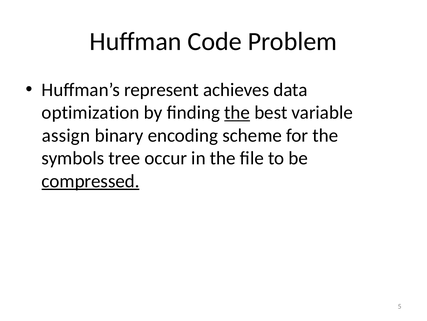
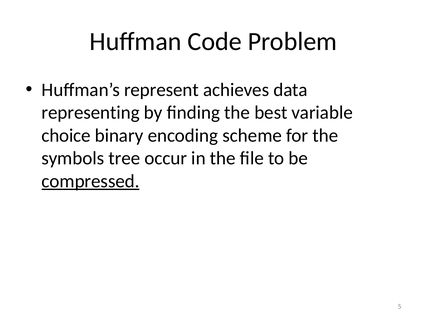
optimization: optimization -> representing (91, 112)
the underline: present -> none (237, 112)
assign: assign -> choice (66, 135)
